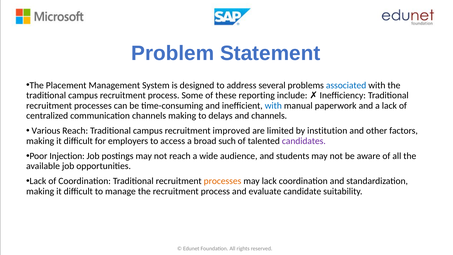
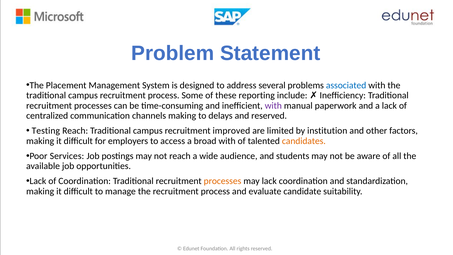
with colour: blue -> purple (273, 106)
and channels: channels -> reserved (269, 116)
Various: Various -> Testing (46, 131)
broad such: such -> with (227, 141)
candidates colour: purple -> orange (304, 141)
Injection: Injection -> Services (67, 156)
